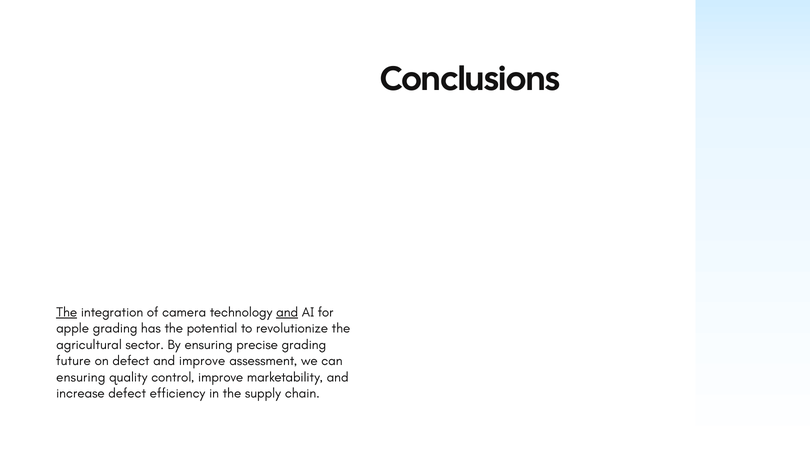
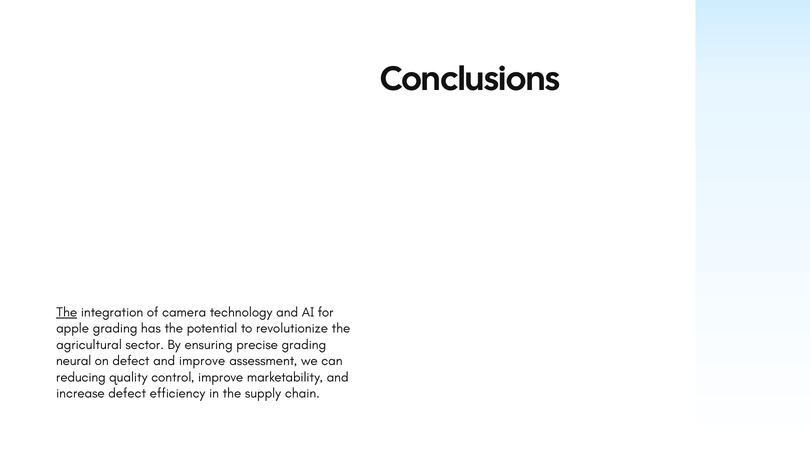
and underline: present -> none (287, 312)
future: future -> neural (74, 361)
ensuring: ensuring -> reducing (81, 377)
